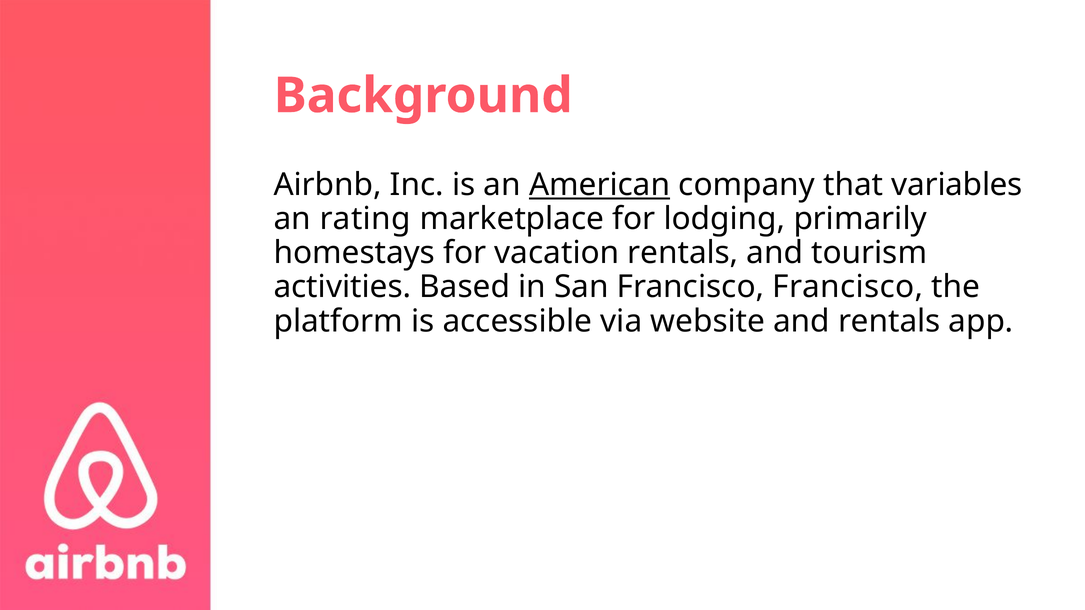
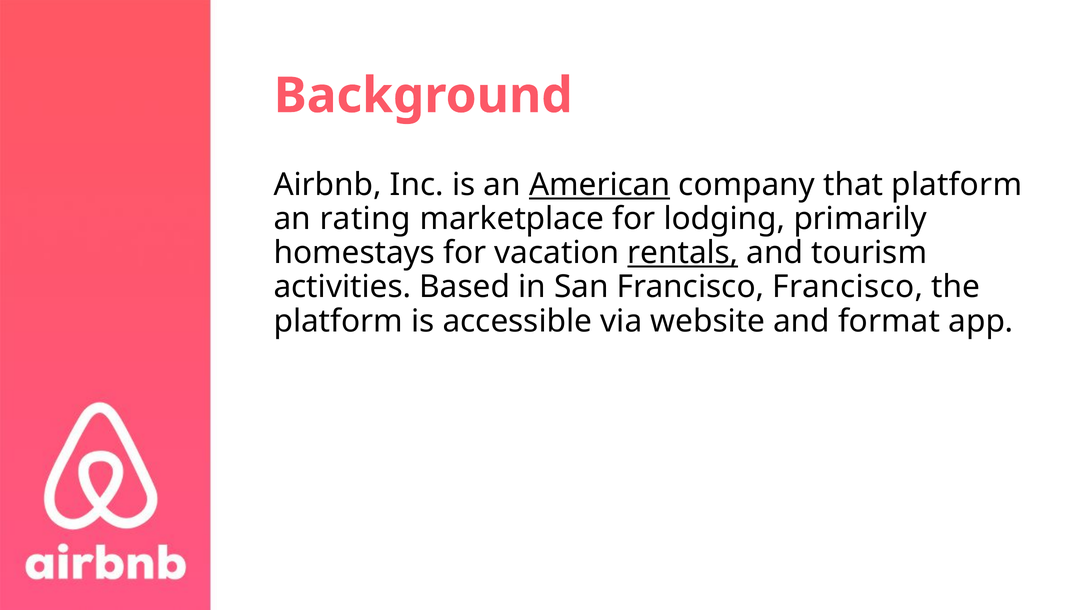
that variables: variables -> platform (957, 185)
rentals underline: none -> present (683, 253)
and rentals: rentals -> format (889, 321)
